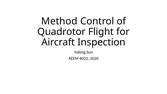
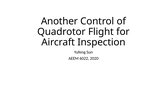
Method: Method -> Another (59, 21)
